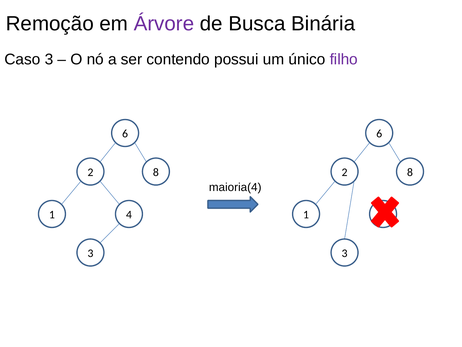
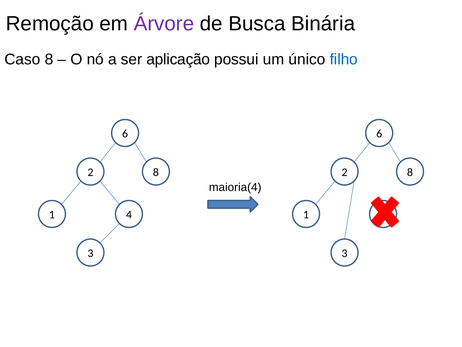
Caso 3: 3 -> 8 (49, 59)
contendo: contendo -> aplicação (178, 59)
filho colour: purple -> blue (344, 59)
